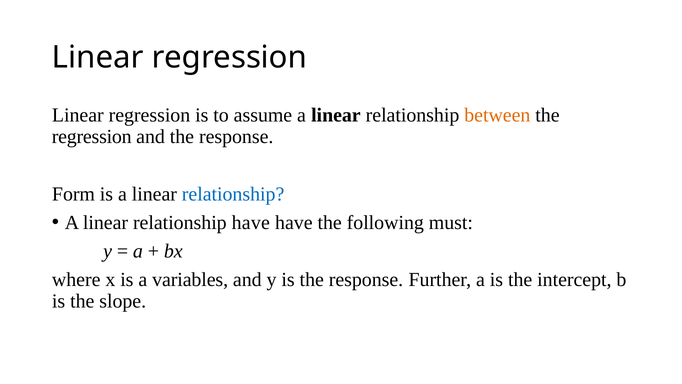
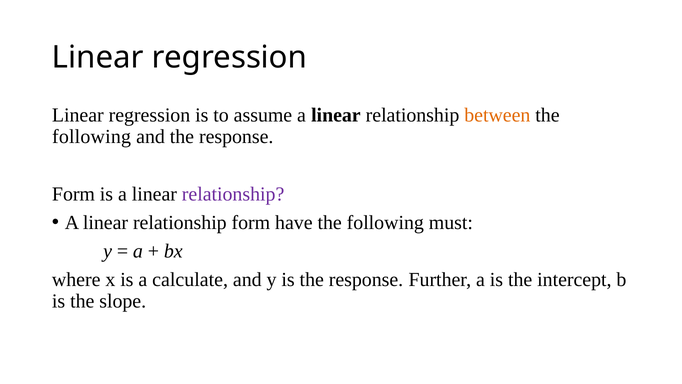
regression: regression -> following (92, 137)
relationship colour: blue -> purple (233, 194)
relationship have: have -> form (251, 222)
variables: variables -> calculate (190, 279)
